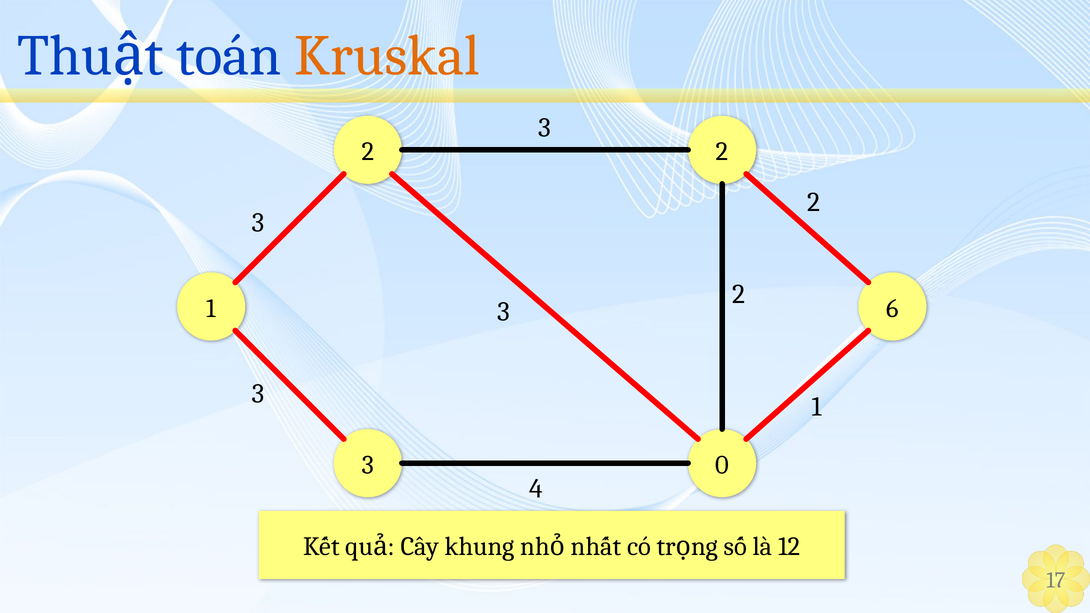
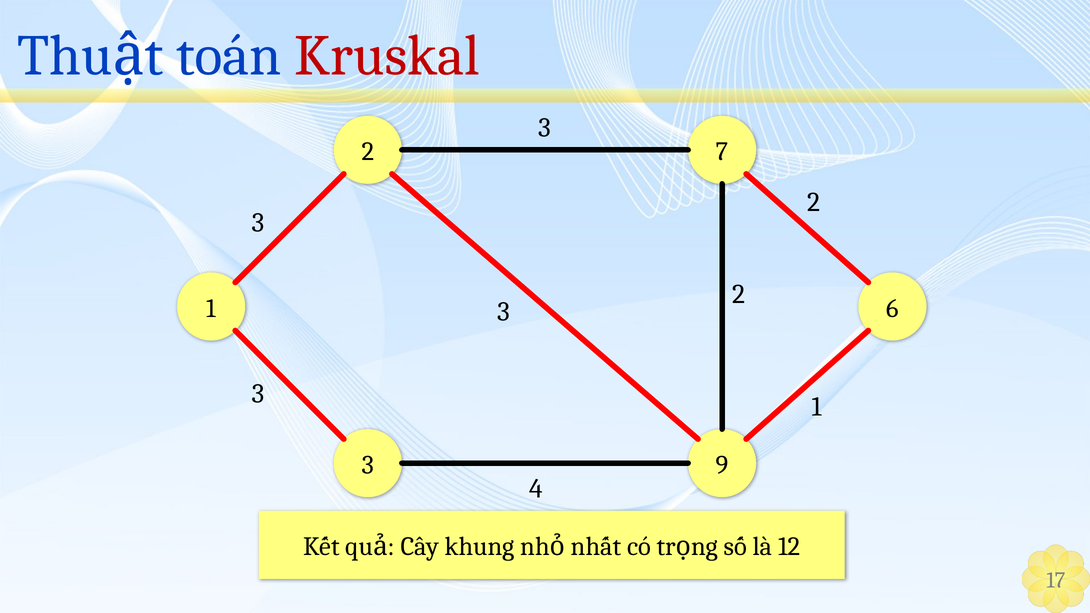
Kruskal colour: orange -> red (387, 56)
2 2: 2 -> 7 (722, 152)
0: 0 -> 9 (722, 465)
